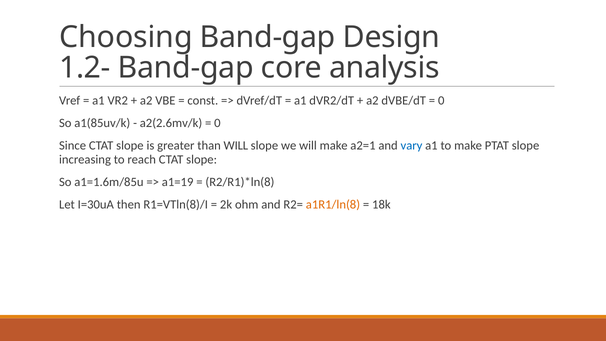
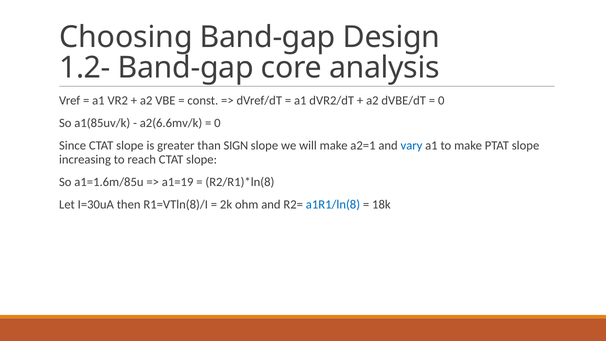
a2(2.6mv/k: a2(2.6mv/k -> a2(6.6mv/k (171, 123)
than WILL: WILL -> SIGN (236, 146)
a1R1/ln(8 colour: orange -> blue (333, 204)
